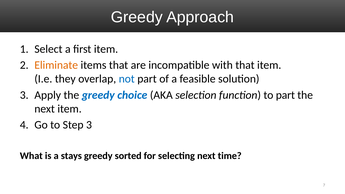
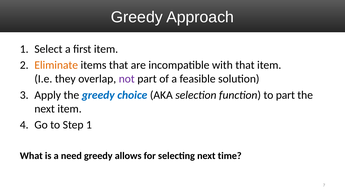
not colour: blue -> purple (127, 79)
Step 3: 3 -> 1 (89, 125)
stays: stays -> need (71, 156)
sorted: sorted -> allows (128, 156)
